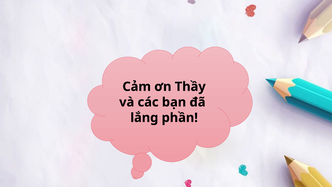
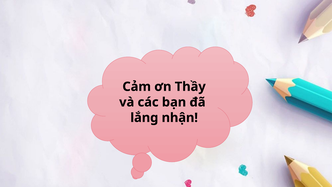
phần: phần -> nhận (180, 118)
